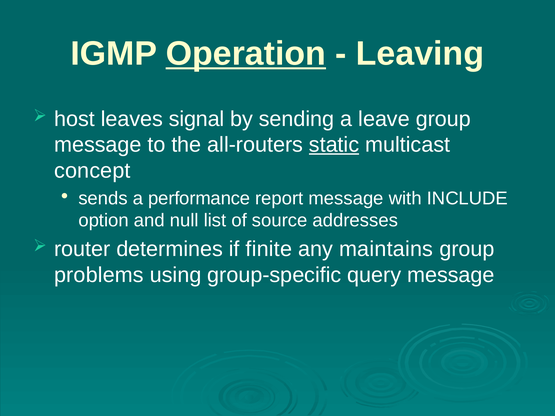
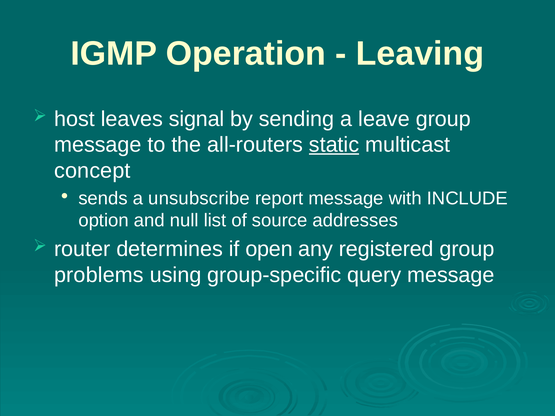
Operation underline: present -> none (246, 54)
performance: performance -> unsubscribe (199, 198)
finite: finite -> open (269, 249)
maintains: maintains -> registered (386, 249)
